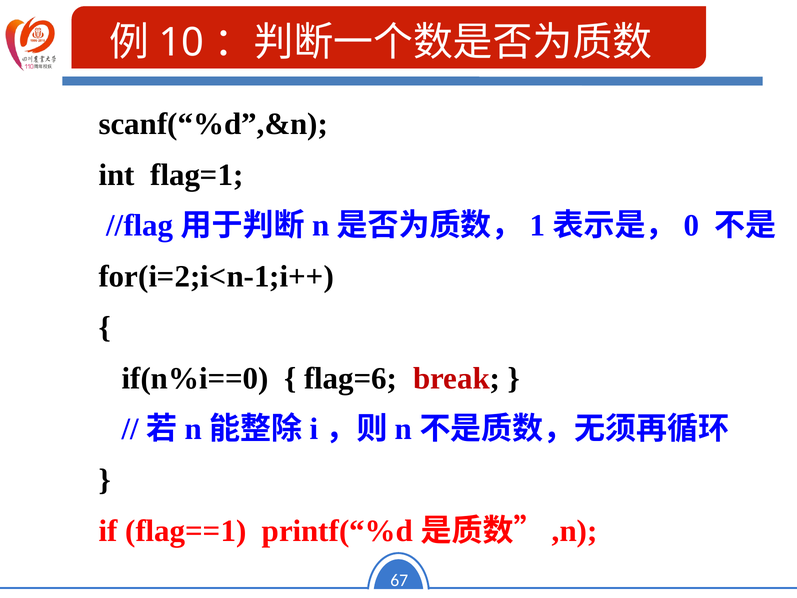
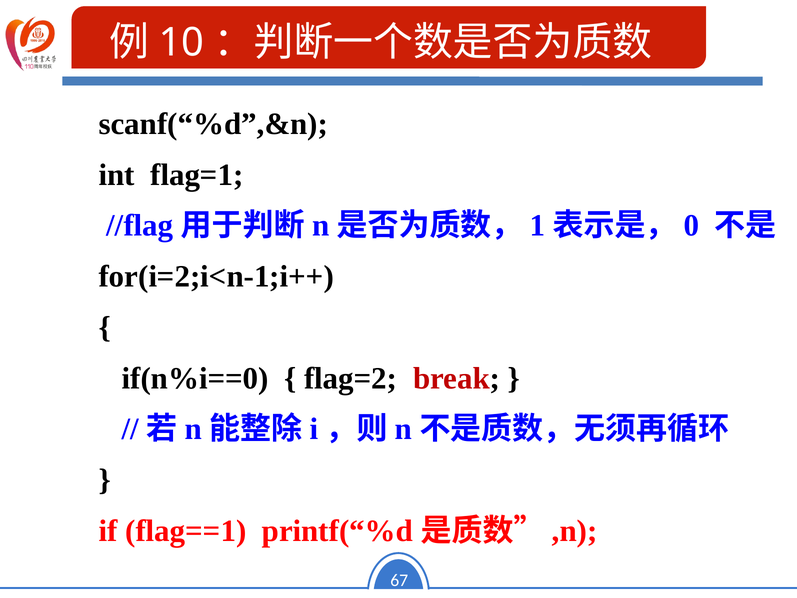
flag=6: flag=6 -> flag=2 (351, 378)
